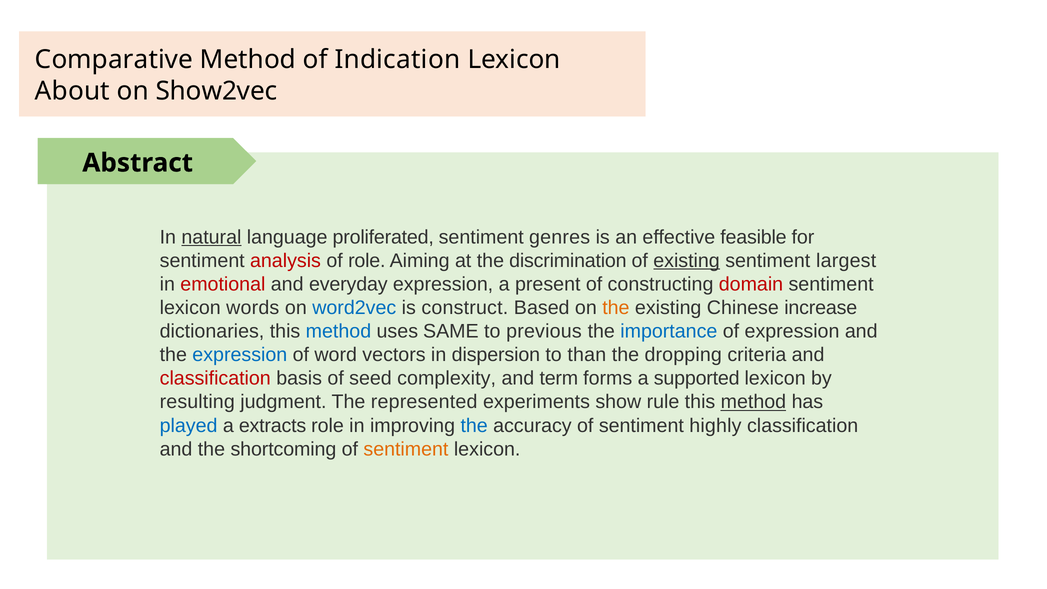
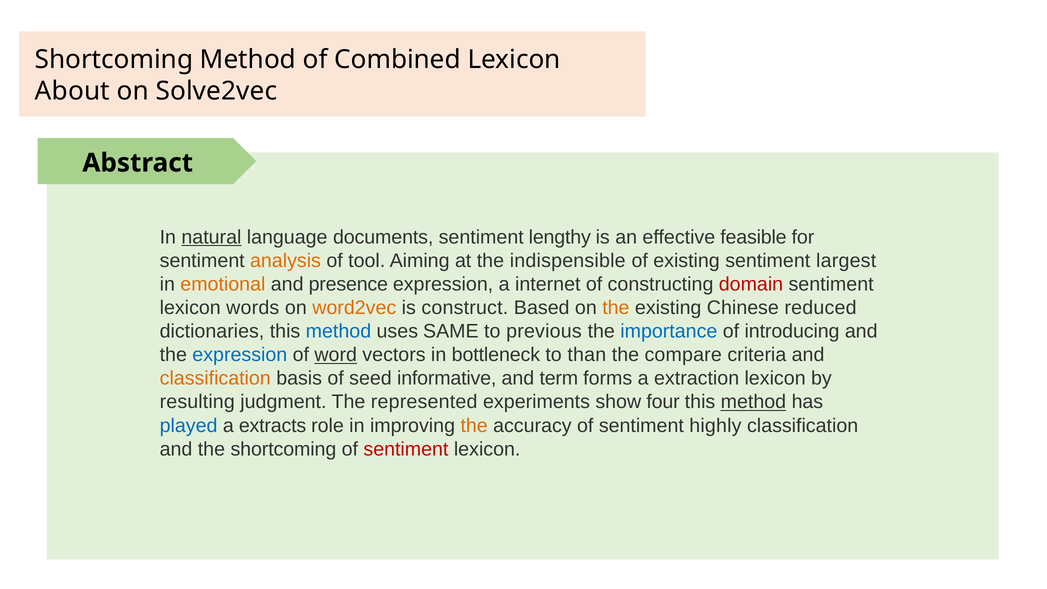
Comparative: Comparative -> Shortcoming (114, 60)
Indication: Indication -> Combined (398, 60)
Show2vec: Show2vec -> Solve2vec (216, 91)
proliferated: proliferated -> documents (383, 237)
genres: genres -> lengthy (560, 237)
analysis colour: red -> orange (285, 261)
of role: role -> tool (367, 261)
discrimination: discrimination -> indispensible (568, 261)
existing underline: present -> none (687, 261)
emotional colour: red -> orange (223, 284)
everyday: everyday -> presence (348, 284)
present: present -> internet (548, 284)
word2vec colour: blue -> orange (354, 308)
increase: increase -> reduced (821, 308)
of expression: expression -> introducing (792, 331)
word underline: none -> present (336, 355)
dispersion: dispersion -> bottleneck (496, 355)
dropping: dropping -> compare (683, 355)
classification colour: red -> orange (215, 378)
complexity: complexity -> informative (447, 378)
supported: supported -> extraction (697, 378)
rule: rule -> four (663, 402)
the colour: blue -> orange (474, 426)
sentiment colour: orange -> red (406, 449)
